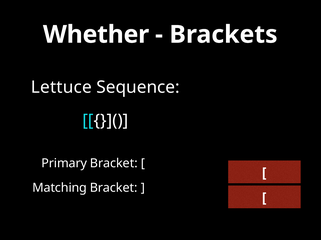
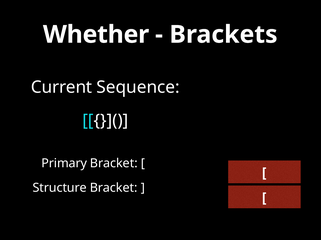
Lettuce: Lettuce -> Current (62, 88)
Matching: Matching -> Structure (60, 188)
